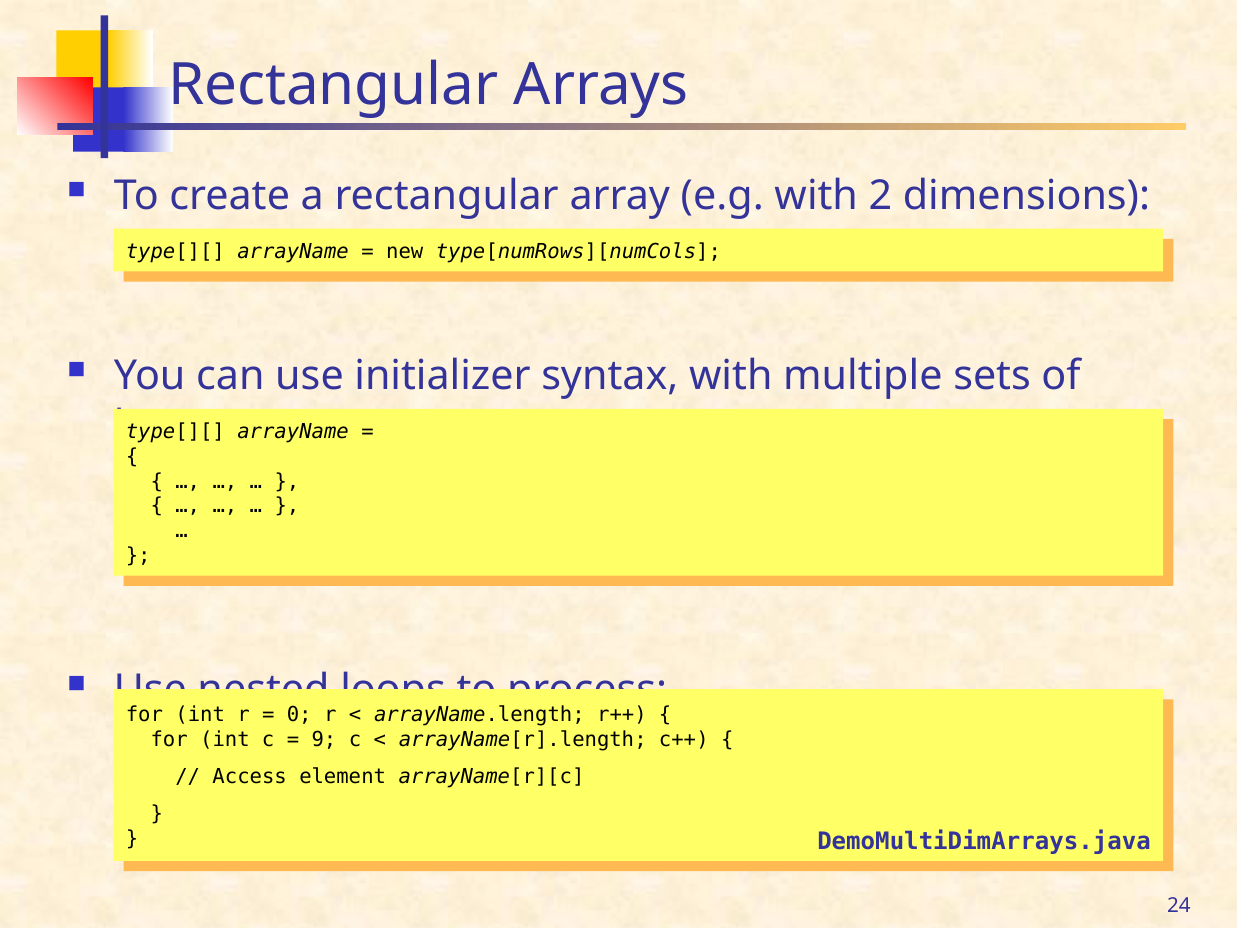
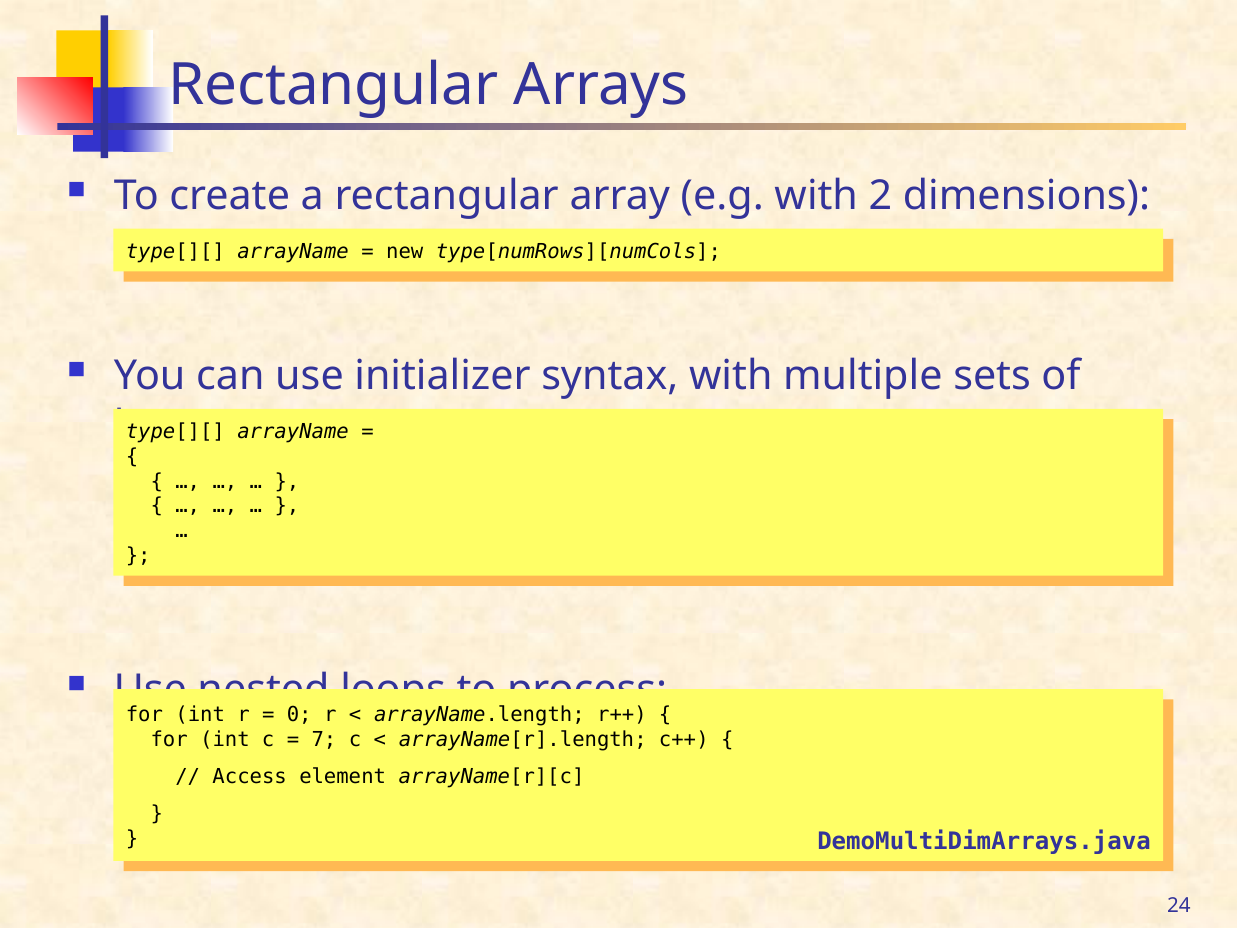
9: 9 -> 7 (324, 739)
